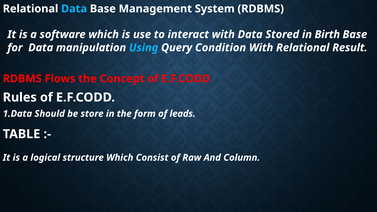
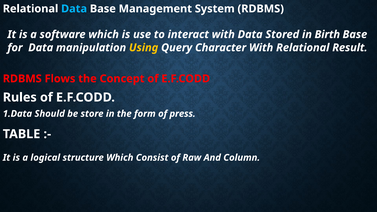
Using colour: light blue -> yellow (144, 48)
Condition: Condition -> Character (221, 48)
leads: leads -> press (183, 114)
